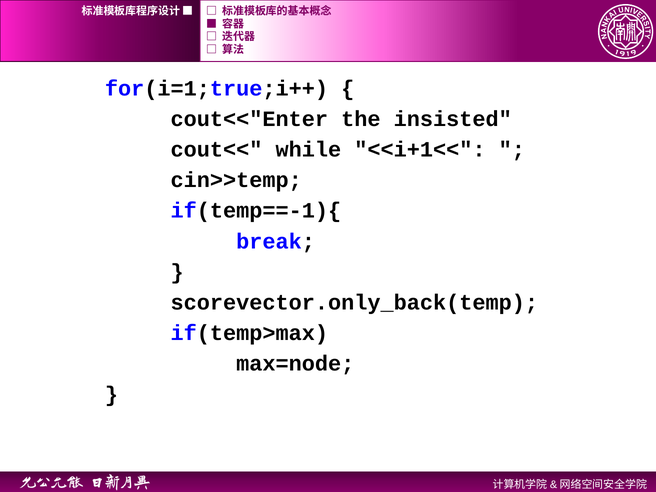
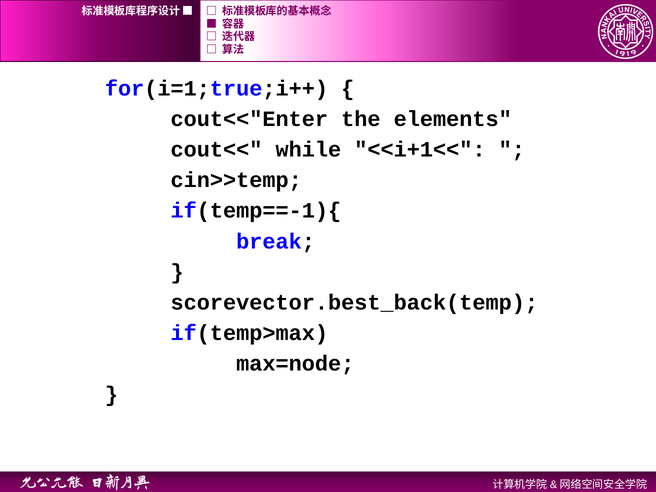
insisted: insisted -> elements (453, 119)
scorevector.only_back(temp: scorevector.only_back(temp -> scorevector.best_back(temp (354, 303)
